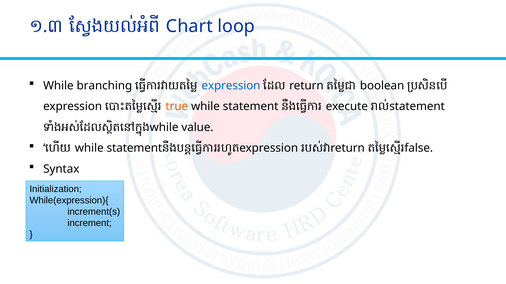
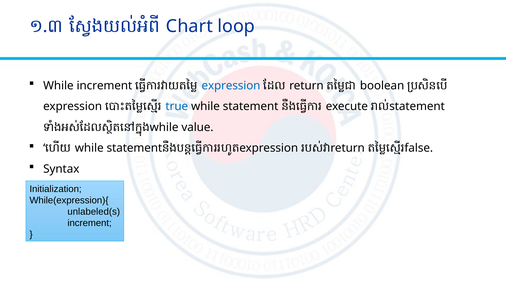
While branching: branching -> increment (104, 86)
true colour: orange -> blue (177, 107)
increment(s: increment(s -> unlabeled(s (94, 212)
